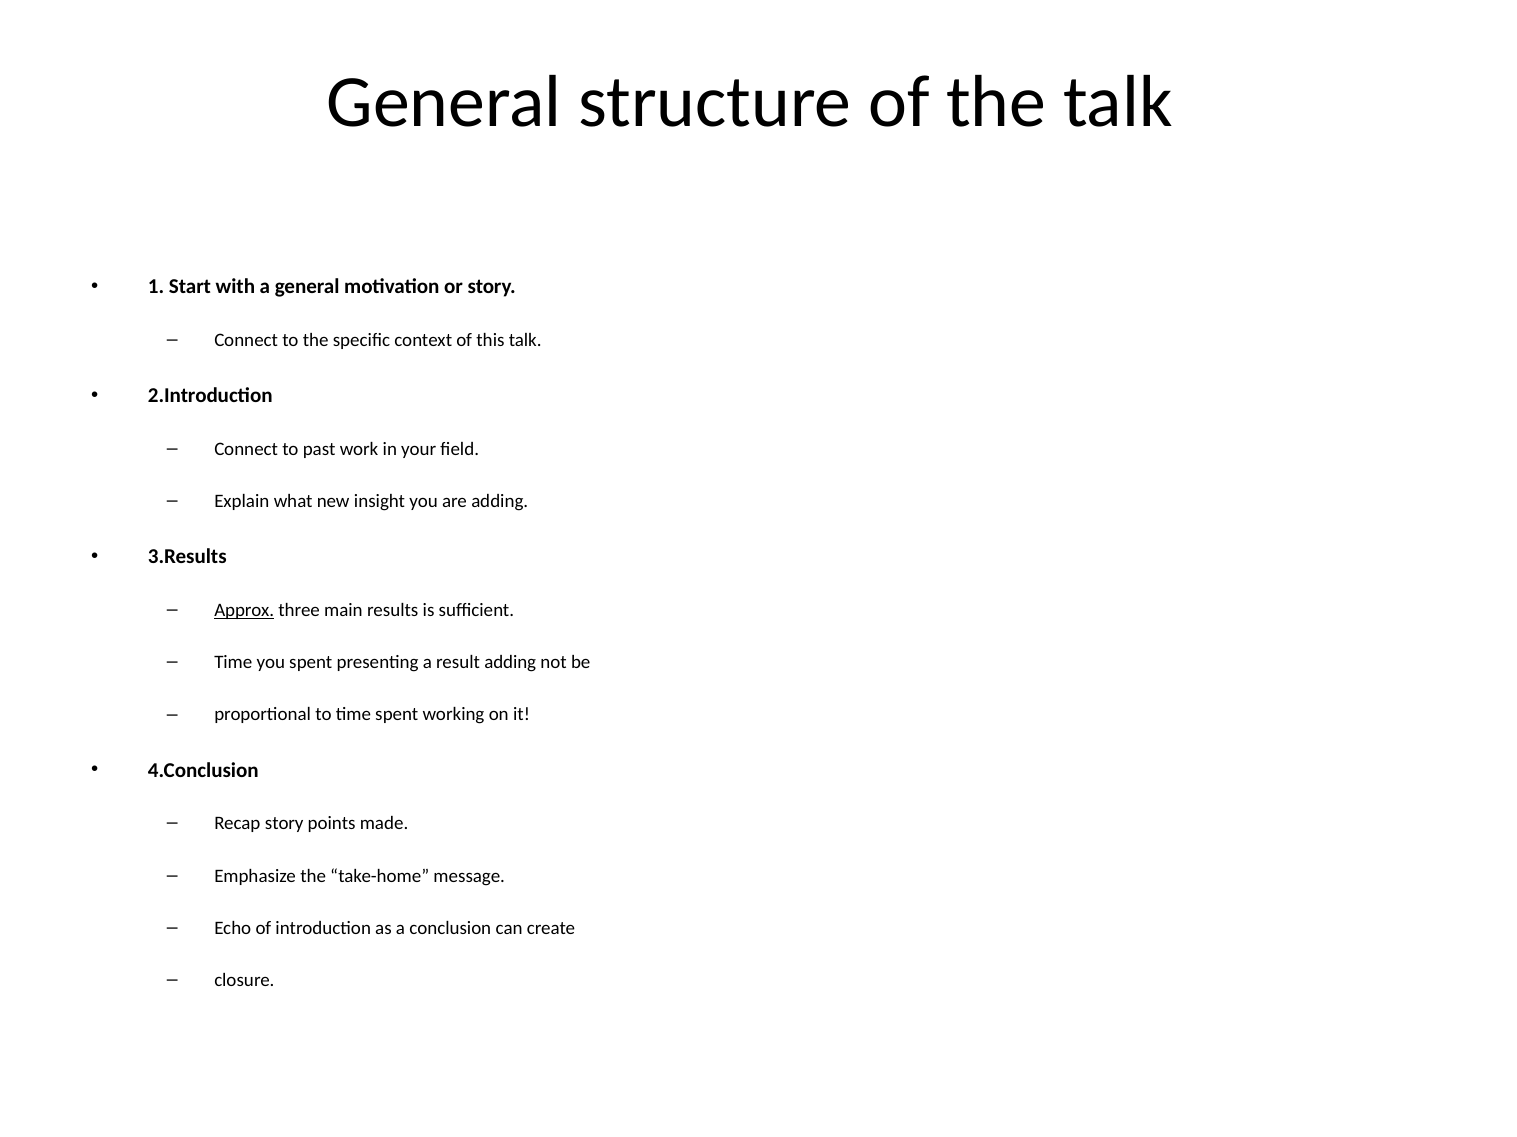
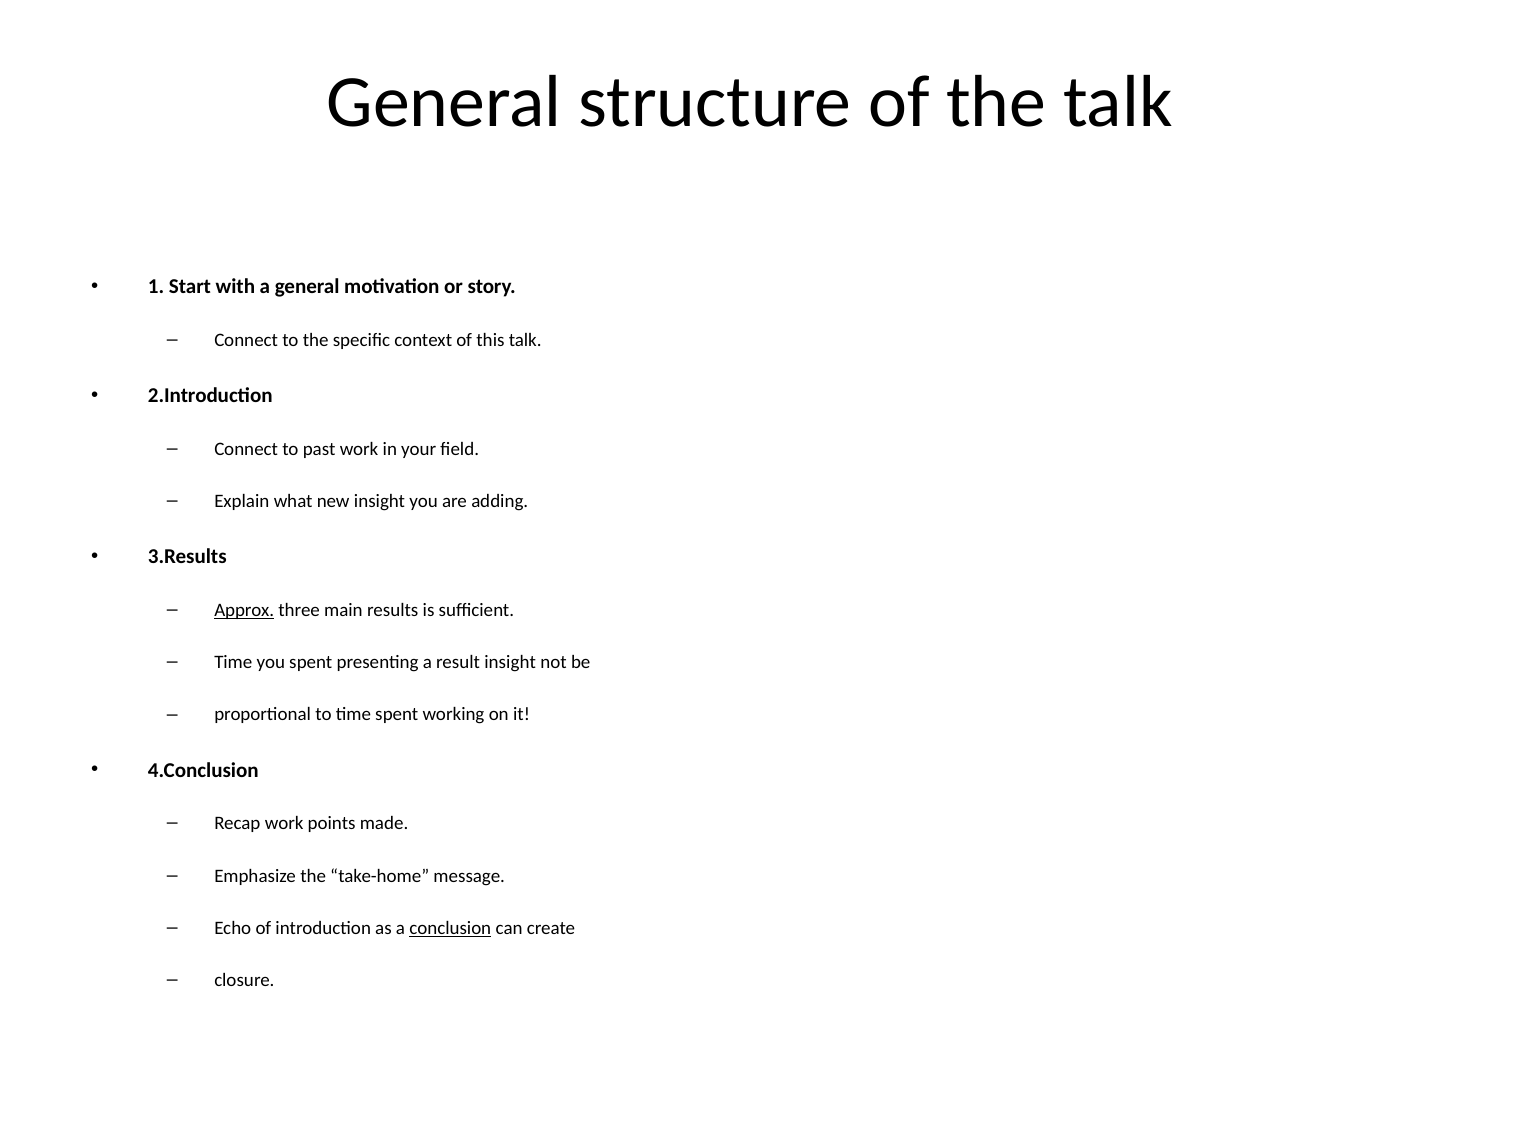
result adding: adding -> insight (510, 663)
Recap story: story -> work (284, 824)
conclusion underline: none -> present (450, 929)
